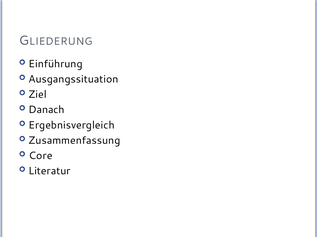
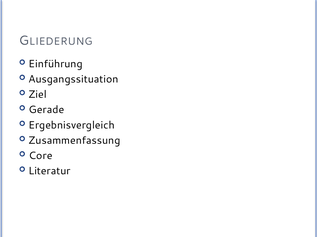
Danach: Danach -> Gerade (46, 110)
